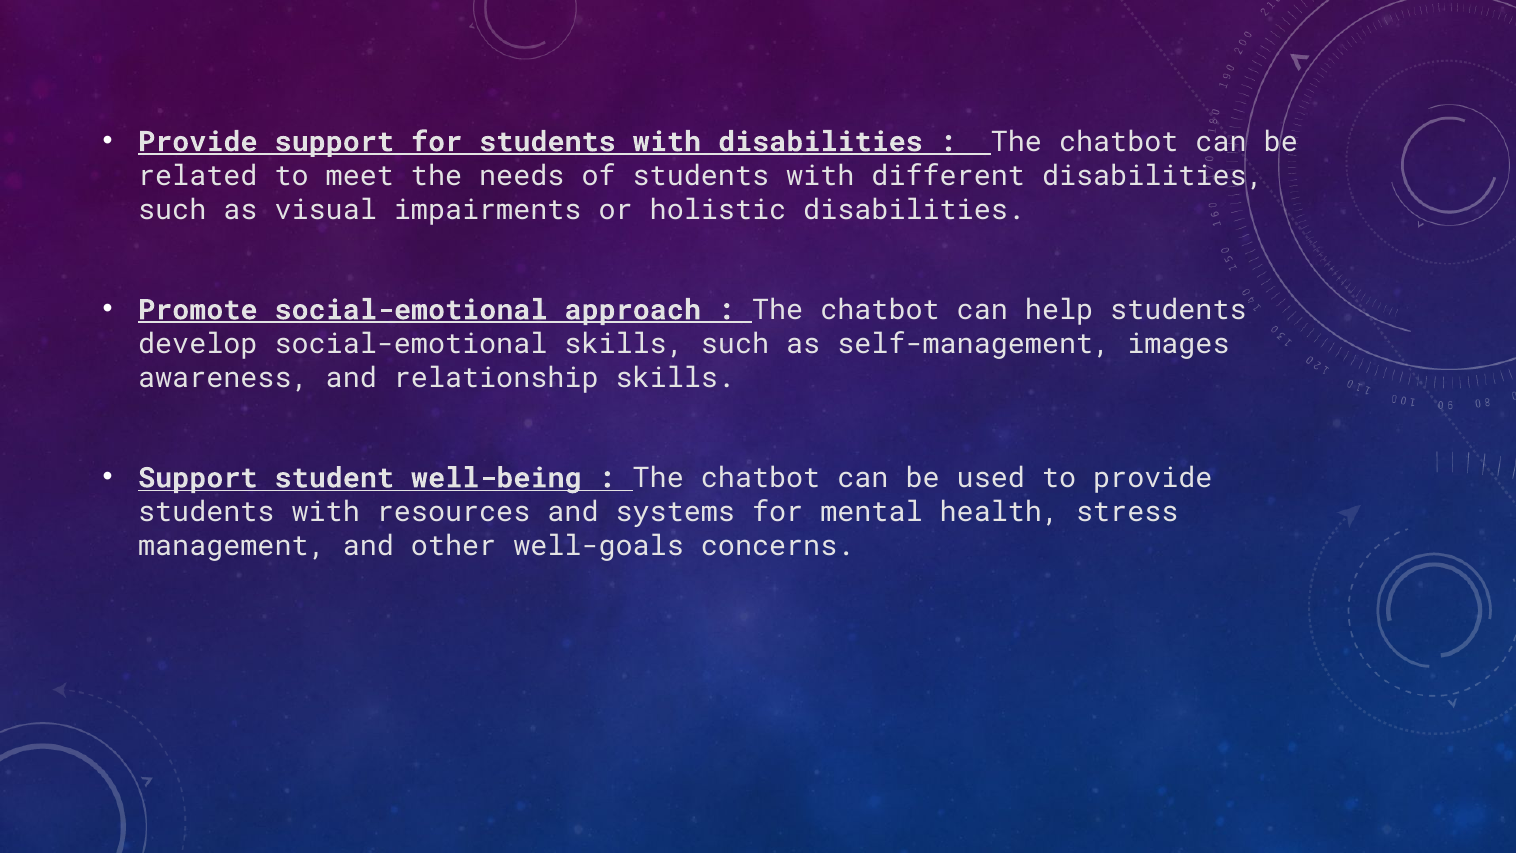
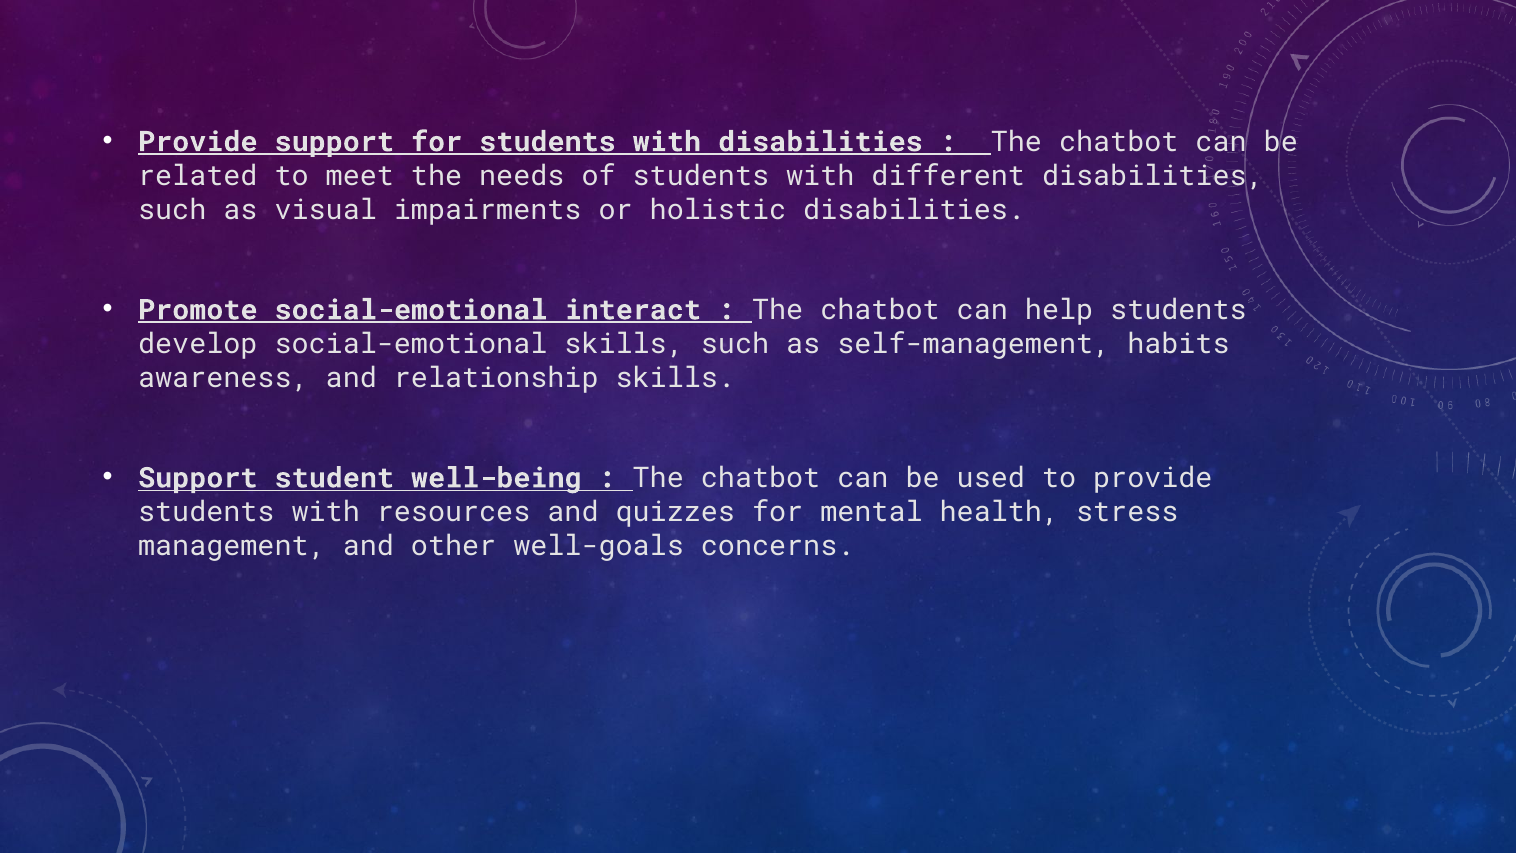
approach: approach -> interact (633, 310)
images: images -> habits (1178, 344)
systems: systems -> quizzes (675, 512)
